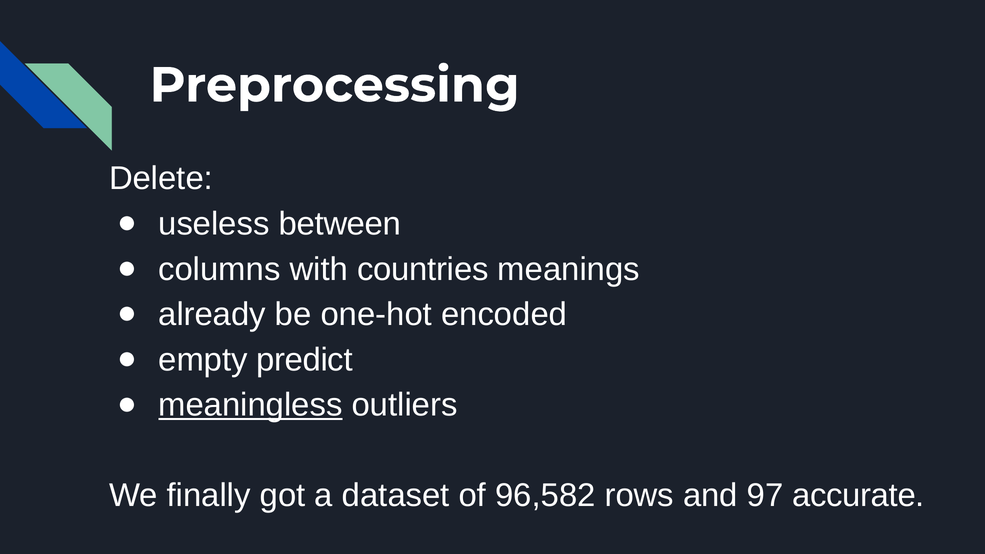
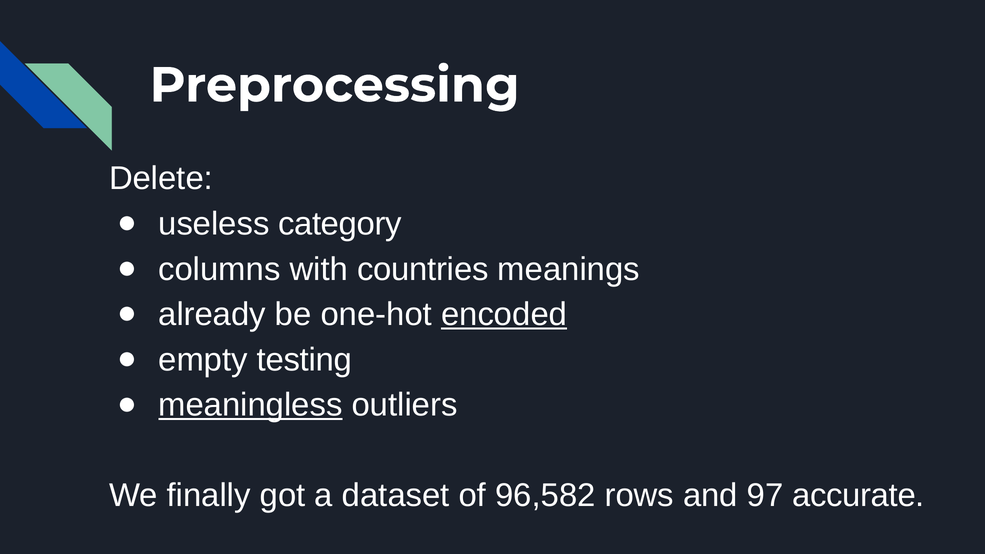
between: between -> category (340, 224)
encoded underline: none -> present (504, 315)
predict: predict -> testing (304, 360)
